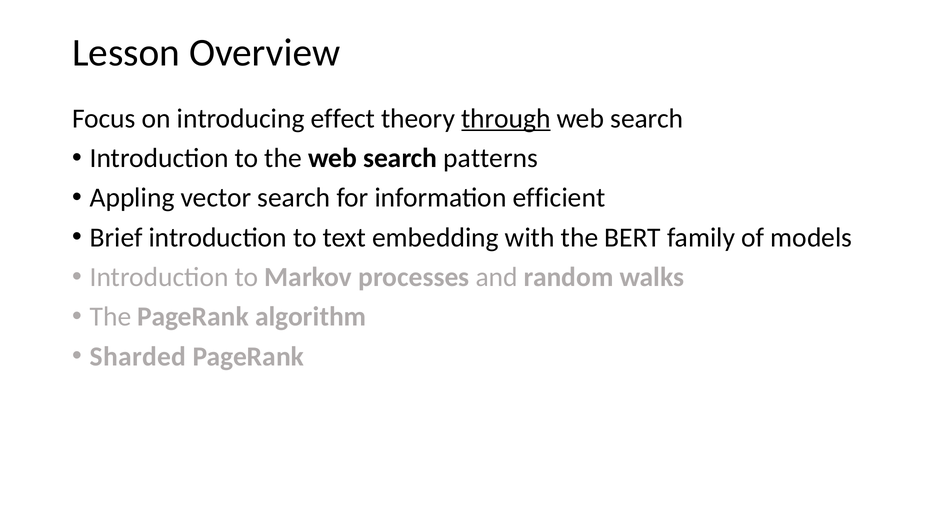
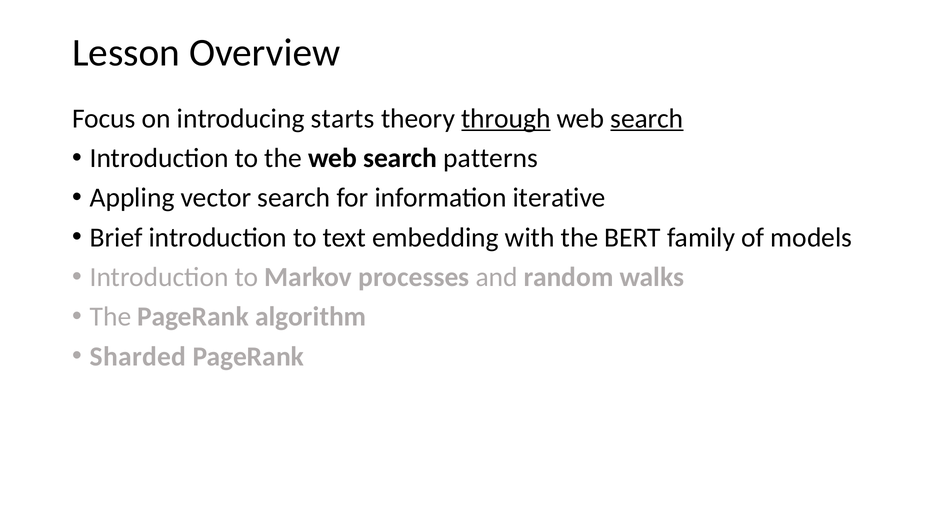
effect: effect -> starts (343, 118)
search underline: none -> present (647, 118)
efficient: efficient -> iterative (559, 198)
